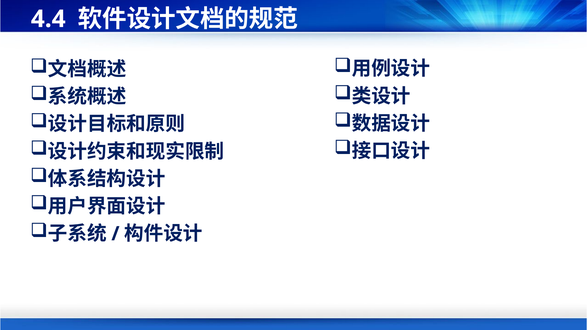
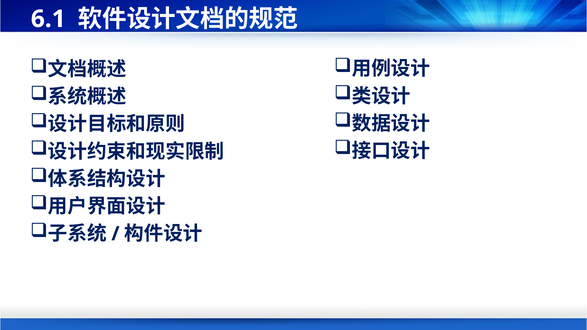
4.4: 4.4 -> 6.1 (48, 19)
